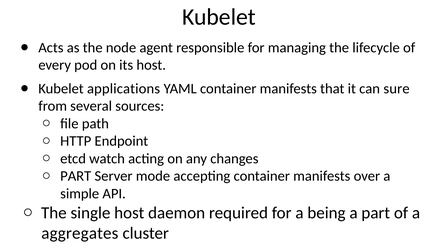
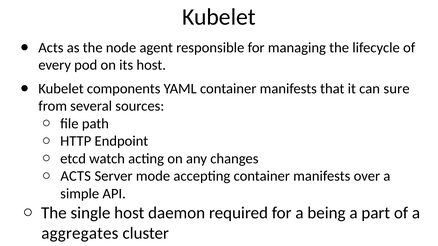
applications: applications -> components (124, 89)
PART: PART -> ACTS (76, 176)
